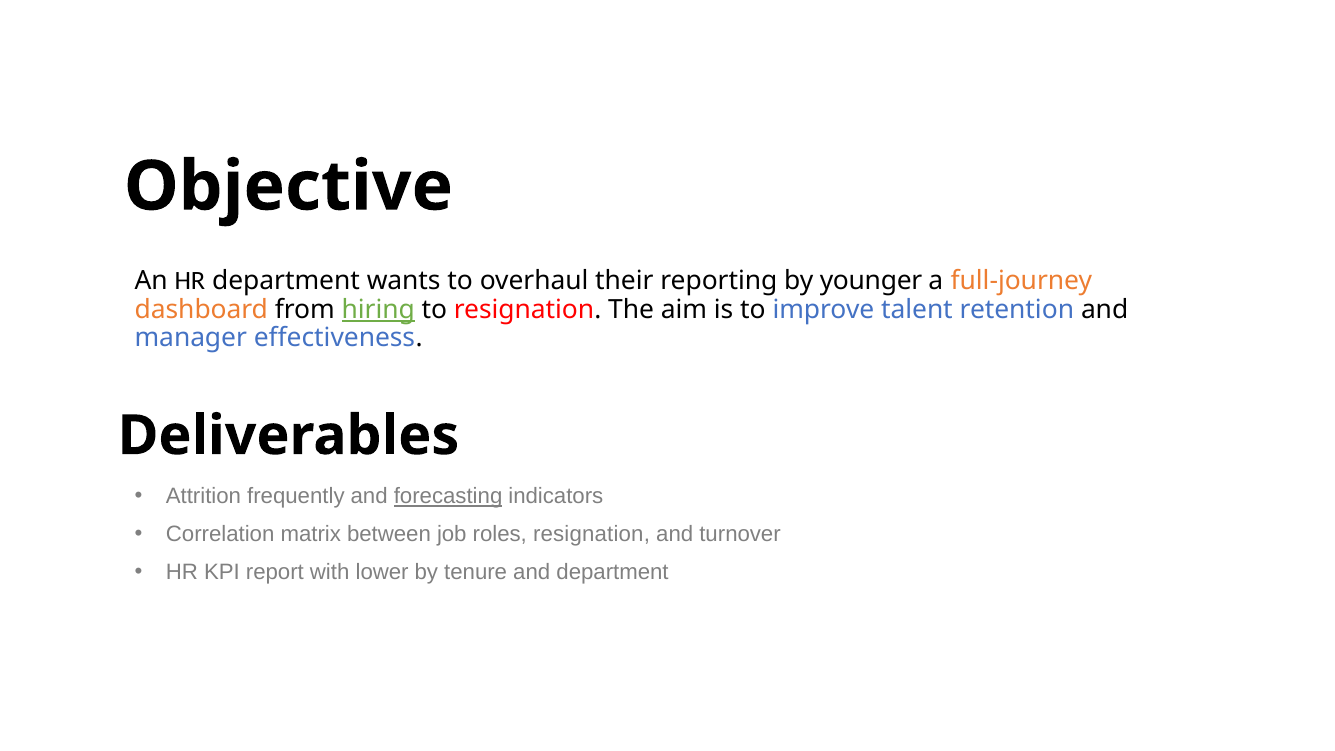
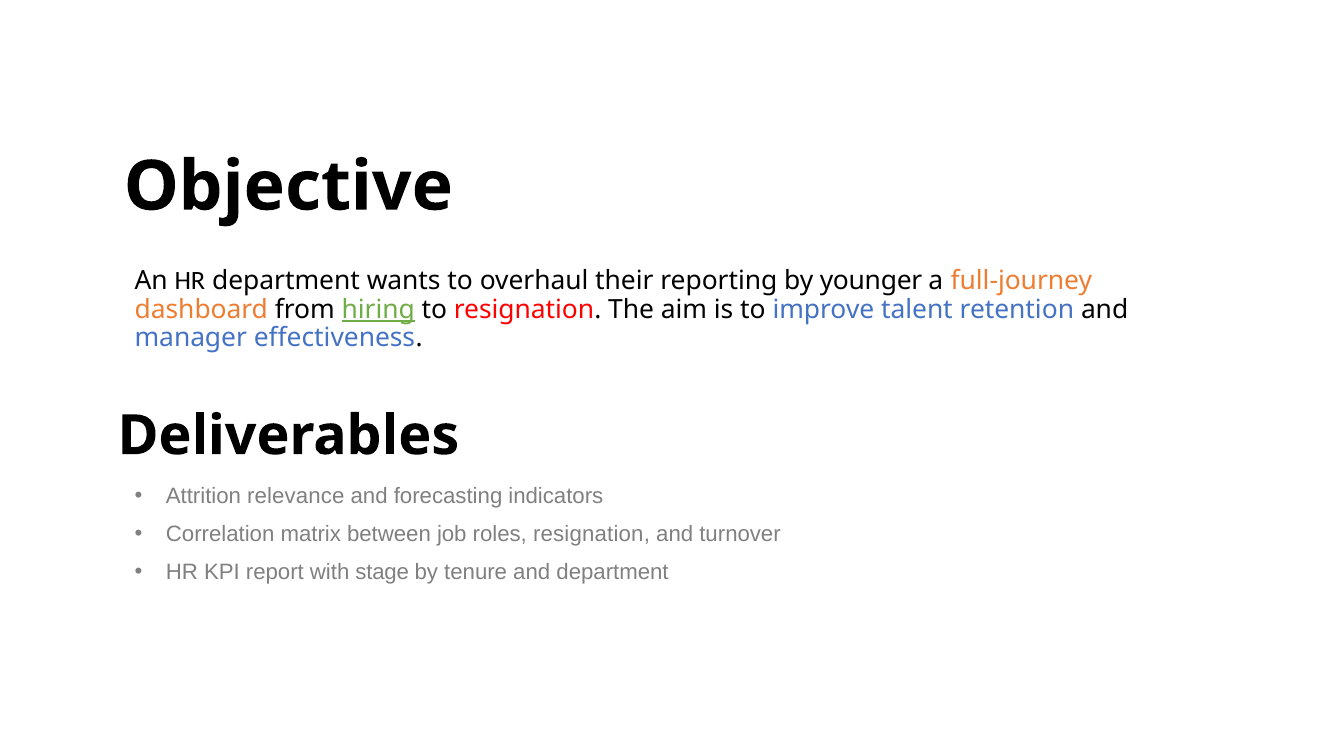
frequently: frequently -> relevance (296, 497)
forecasting underline: present -> none (448, 497)
lower: lower -> stage (382, 572)
